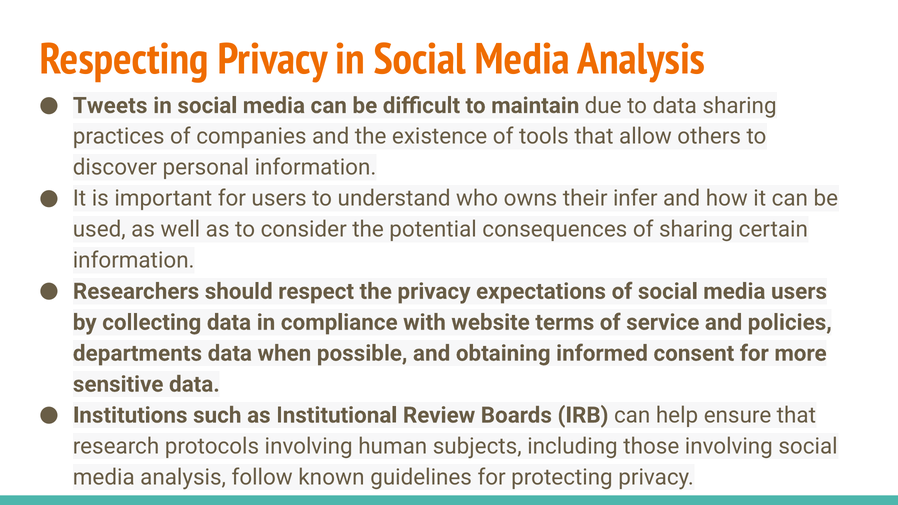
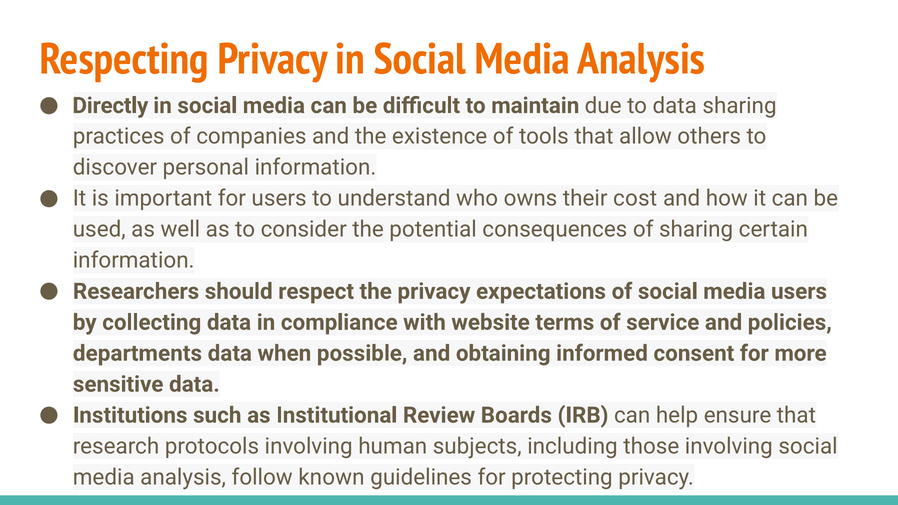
Tweets: Tweets -> Directly (110, 106)
infer: infer -> cost (635, 199)
